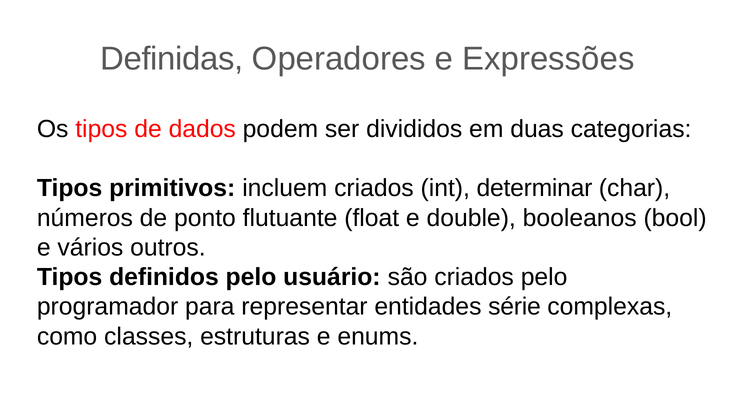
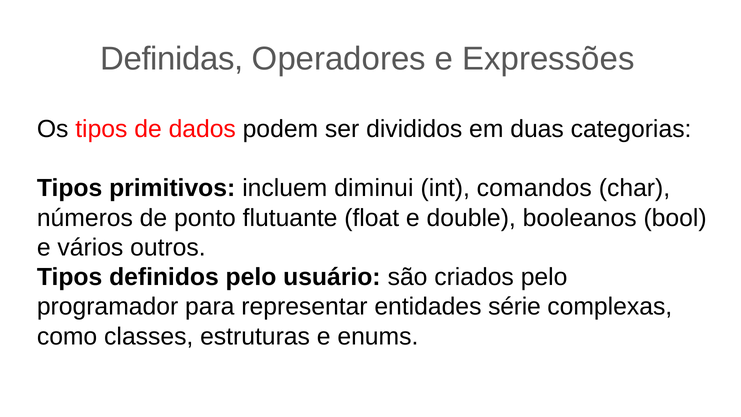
incluem criados: criados -> diminui (374, 188)
determinar: determinar -> comandos (534, 188)
